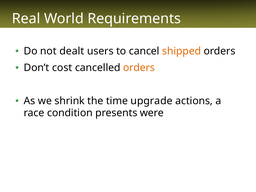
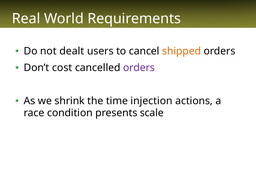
orders colour: orange -> purple (139, 68)
upgrade: upgrade -> injection (152, 101)
were: were -> scale (152, 113)
